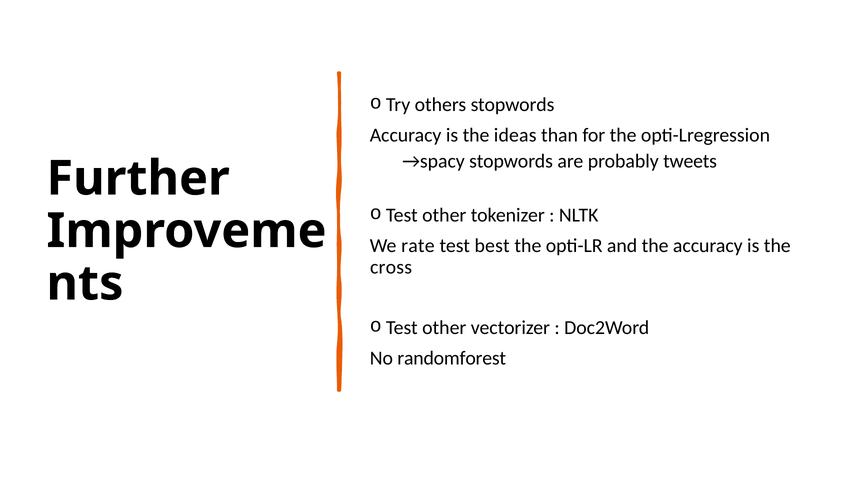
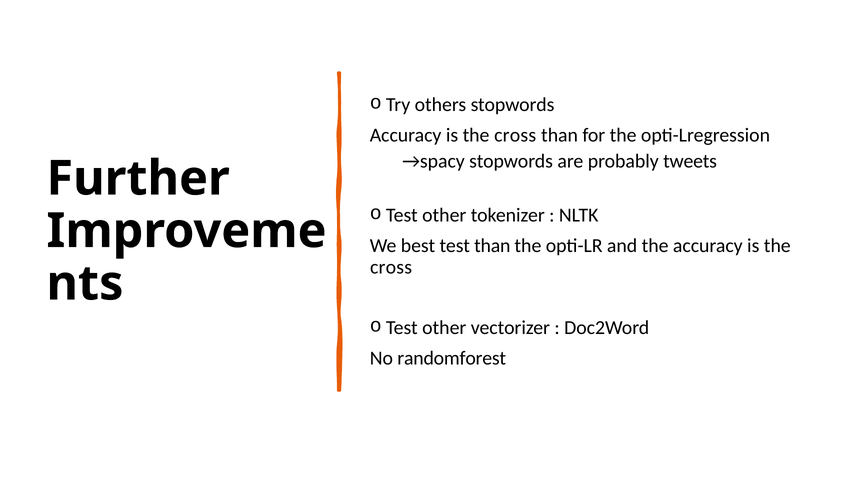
ideas: ideas -> cross (515, 135)
rate: rate -> best (418, 246)
test best: best -> than (492, 246)
